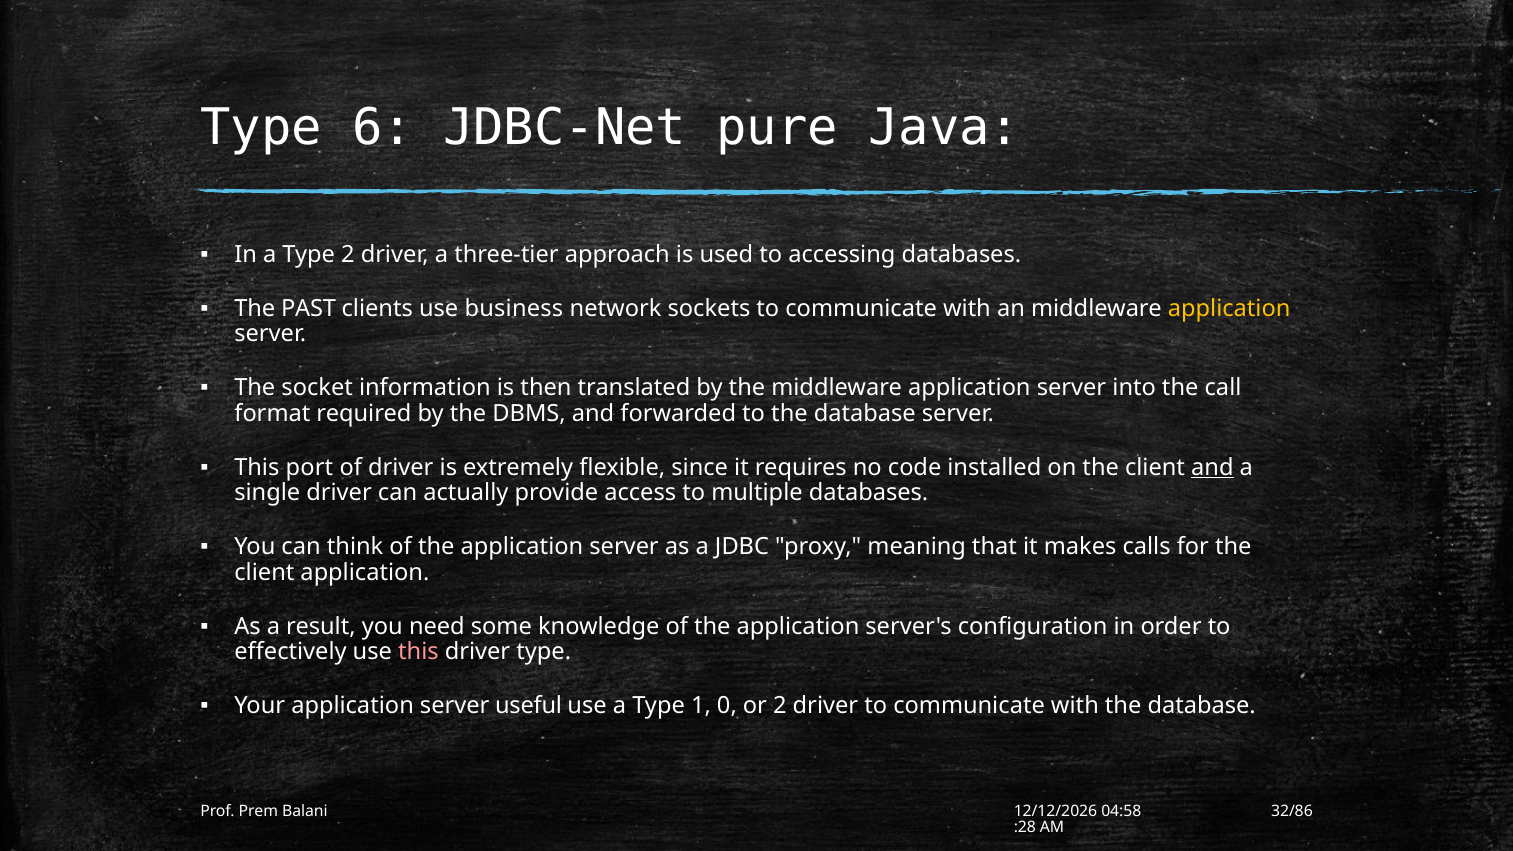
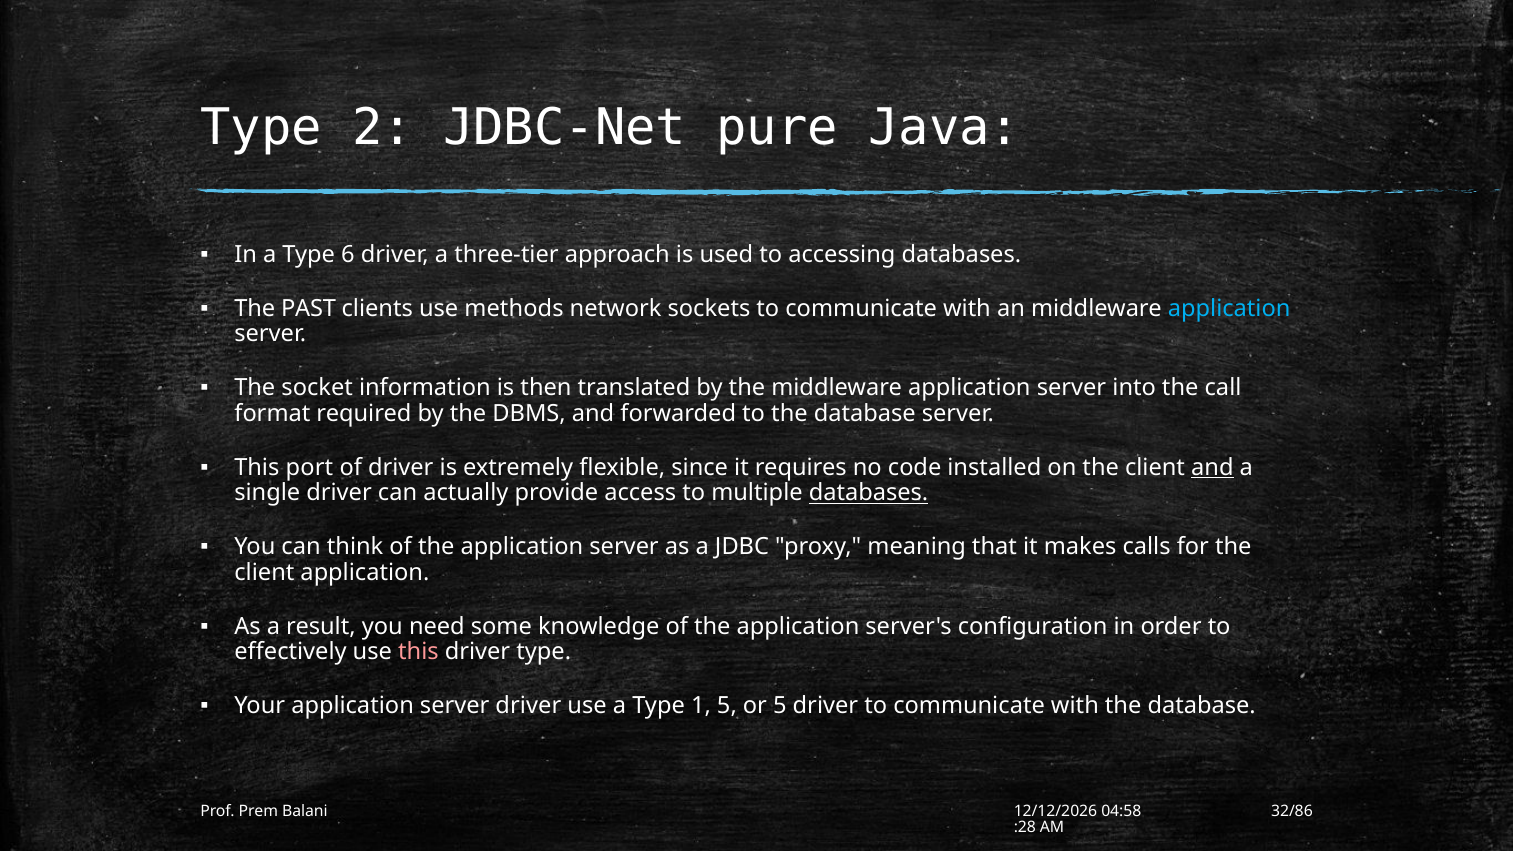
6: 6 -> 2 (382, 128)
Type 2: 2 -> 6 (348, 255)
business: business -> methods (514, 309)
application colour: yellow -> light blue (1229, 309)
databases underline: none -> present (869, 493)
server useful: useful -> driver (528, 706)
1 0: 0 -> 5 (727, 706)
or 2: 2 -> 5 (780, 706)
